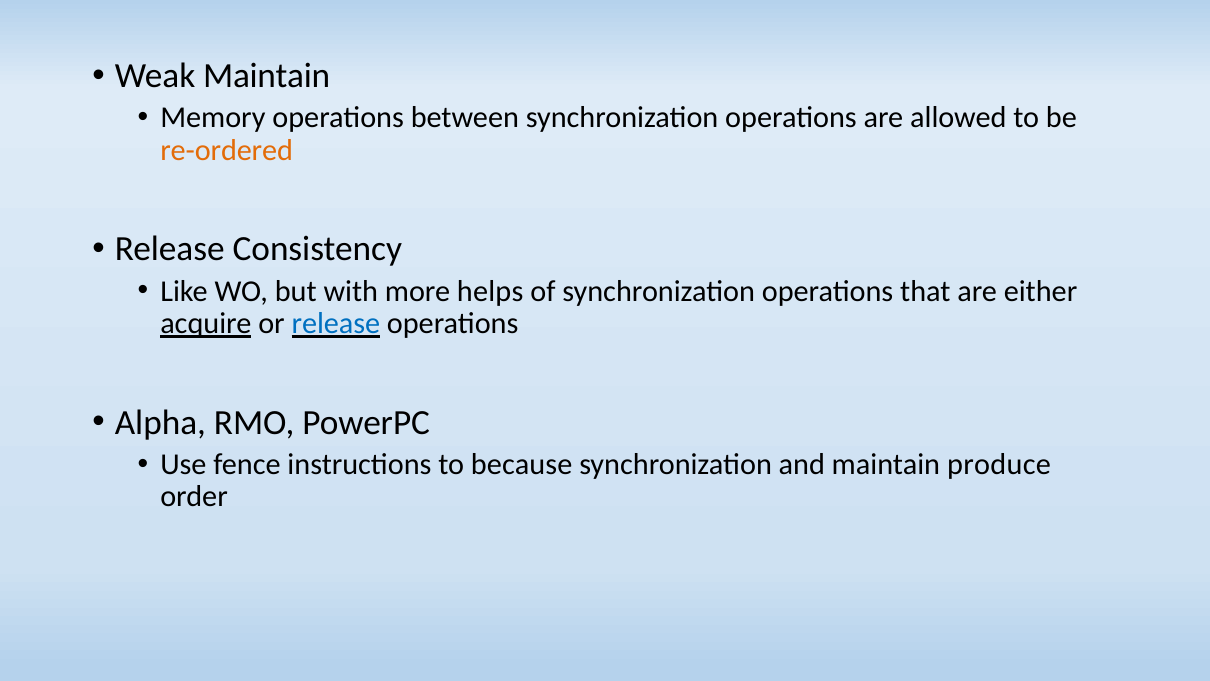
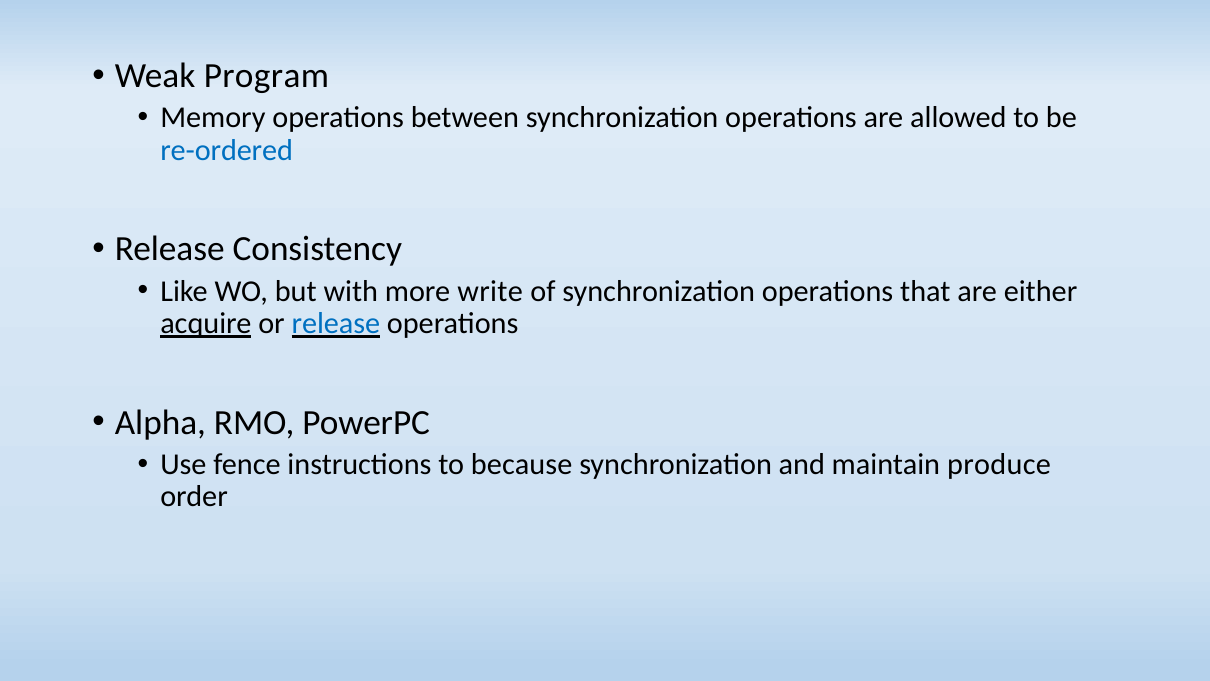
Weak Maintain: Maintain -> Program (266, 76)
re-ordered colour: orange -> blue (227, 151)
helps: helps -> write (490, 291)
